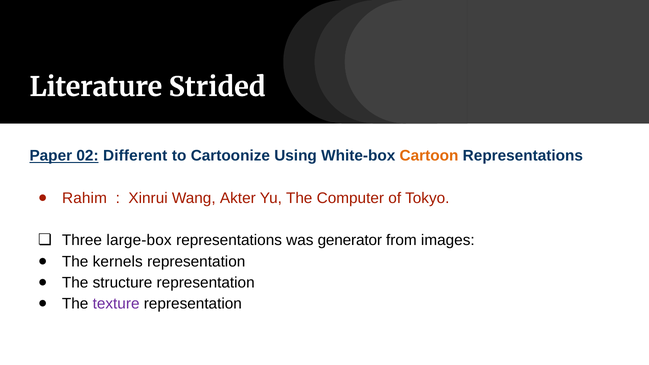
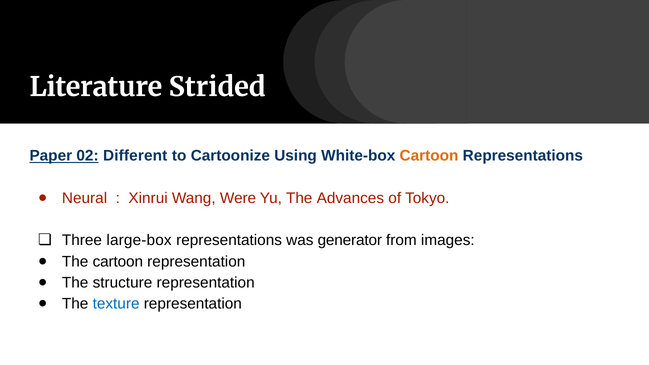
Rahim: Rahim -> Neural (85, 198)
Akter: Akter -> Were (238, 198)
Computer: Computer -> Advances (350, 198)
The kernels: kernels -> cartoon (118, 262)
texture colour: purple -> blue (116, 304)
